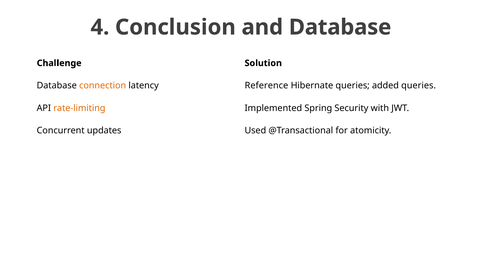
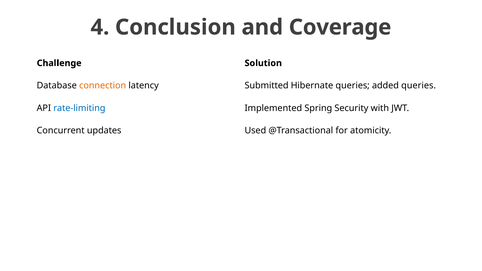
and Database: Database -> Coverage (340, 27)
Reference: Reference -> Submitted (267, 86)
rate-limiting colour: orange -> blue (79, 108)
